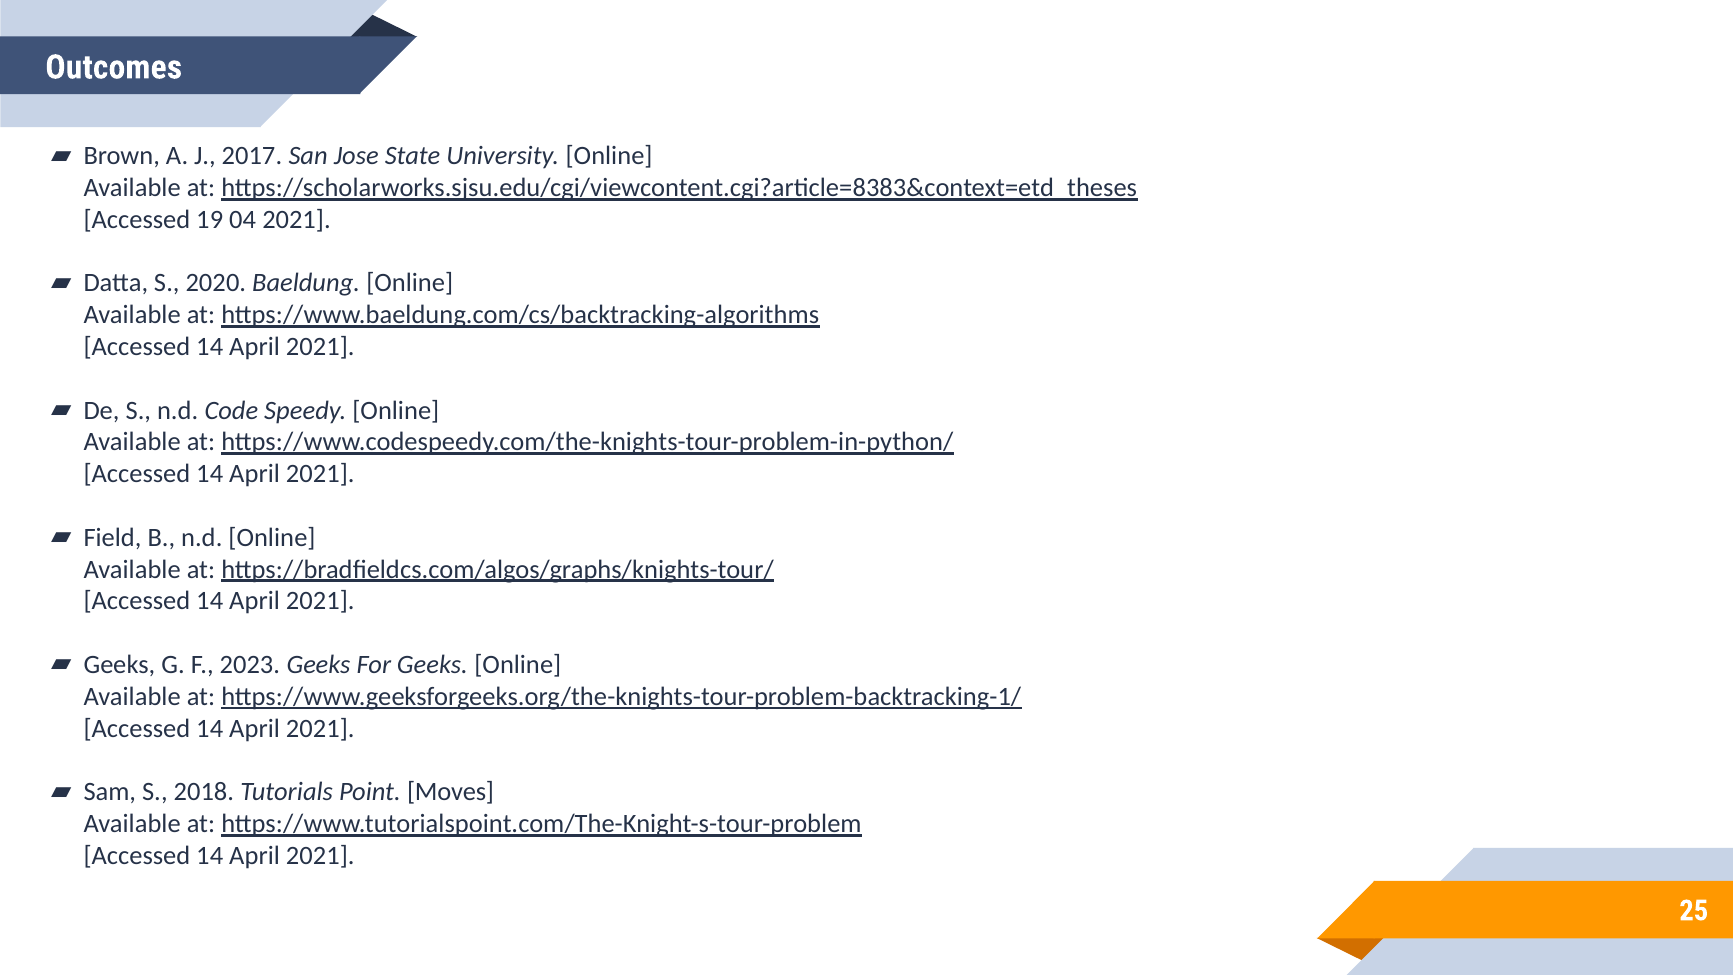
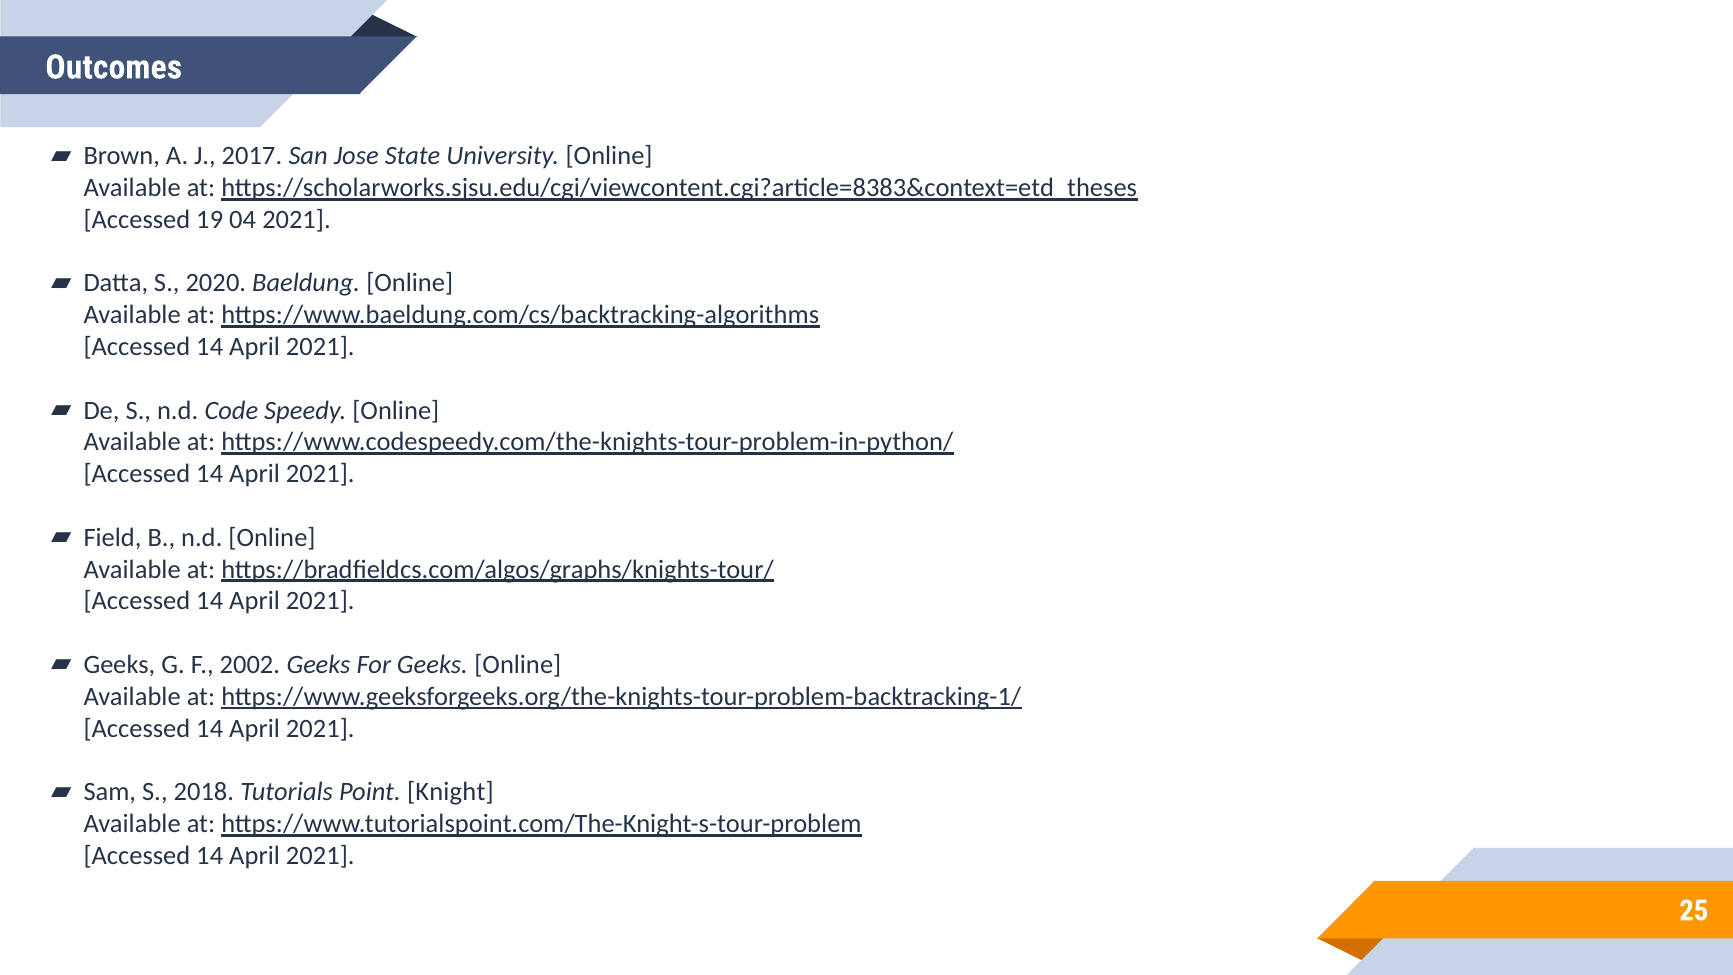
2023: 2023 -> 2002 (250, 665)
Moves: Moves -> Knight (450, 792)
